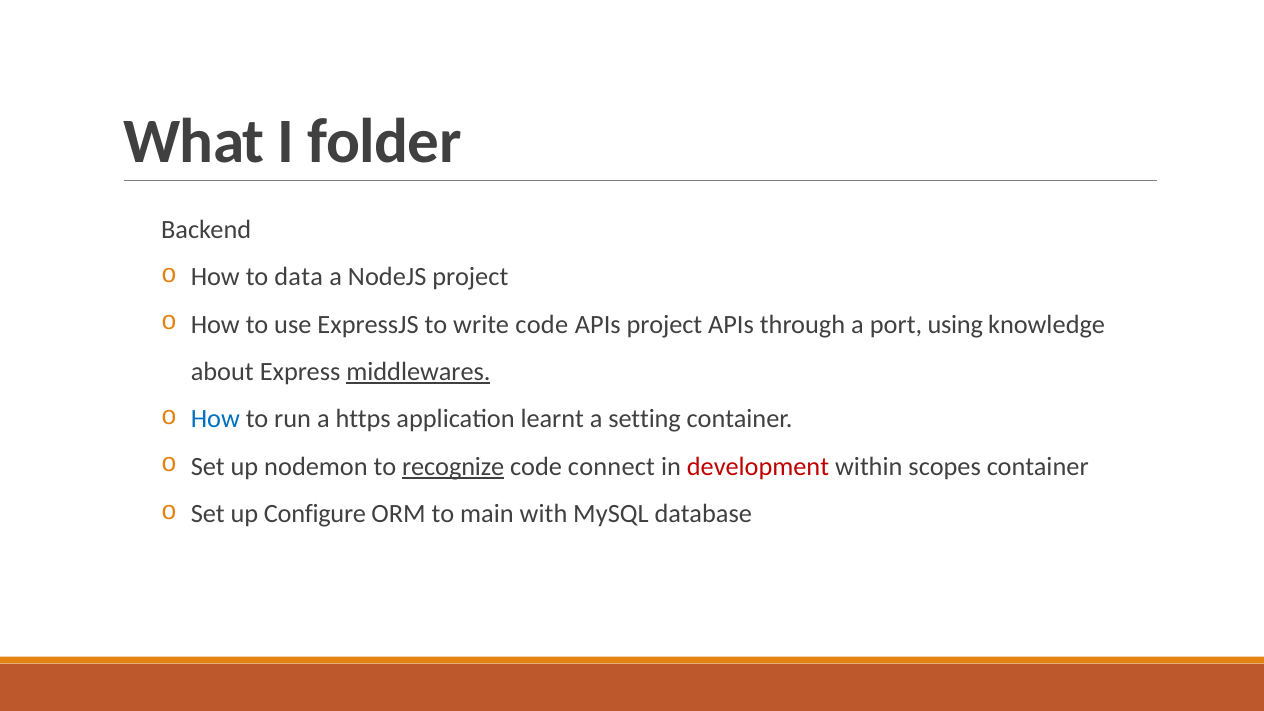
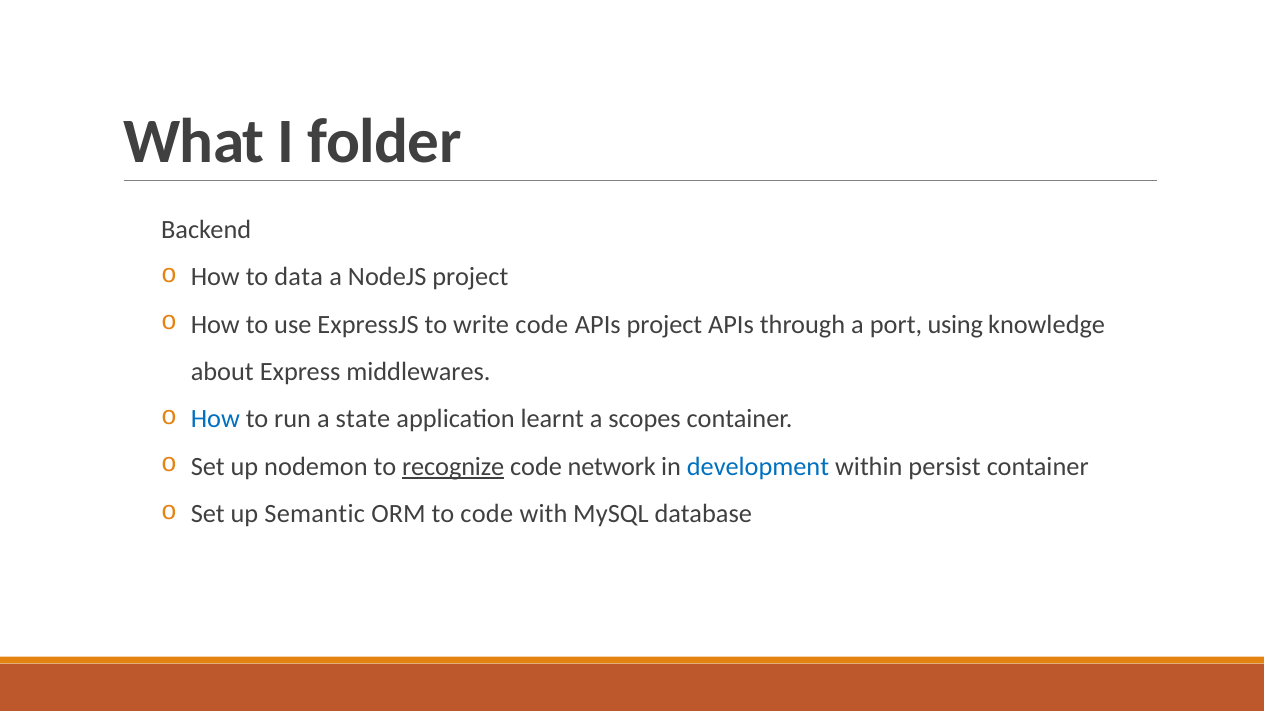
middlewares underline: present -> none (418, 372)
https: https -> state (363, 419)
setting: setting -> scopes (645, 419)
connect: connect -> network (612, 467)
development colour: red -> blue (758, 467)
scopes: scopes -> persist (945, 467)
Configure: Configure -> Semantic (315, 514)
to main: main -> code (487, 514)
